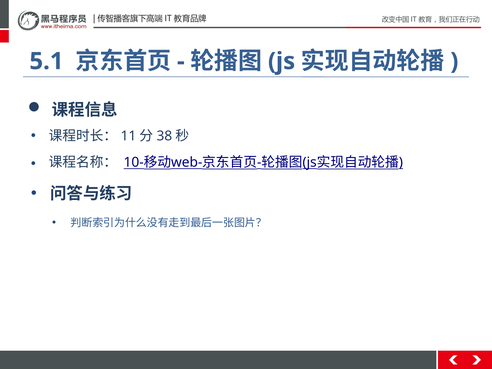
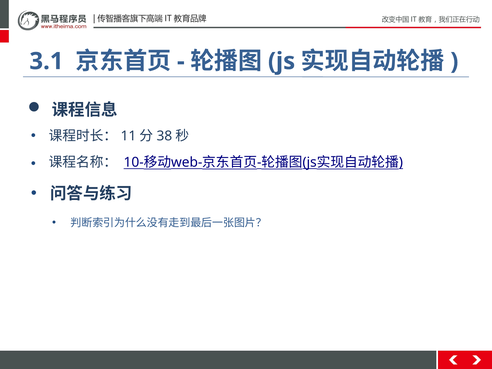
5.1: 5.1 -> 3.1 (46, 61)
